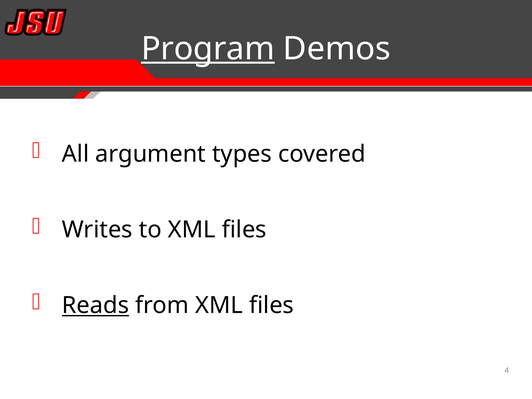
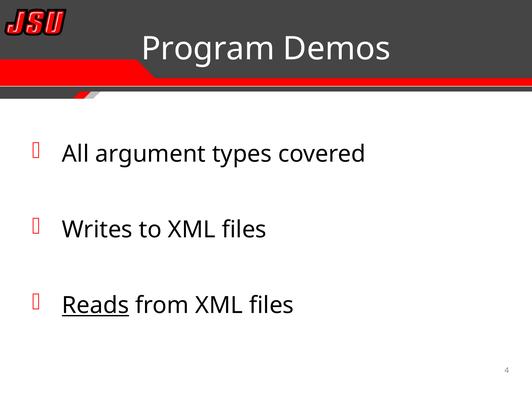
Program underline: present -> none (208, 49)
